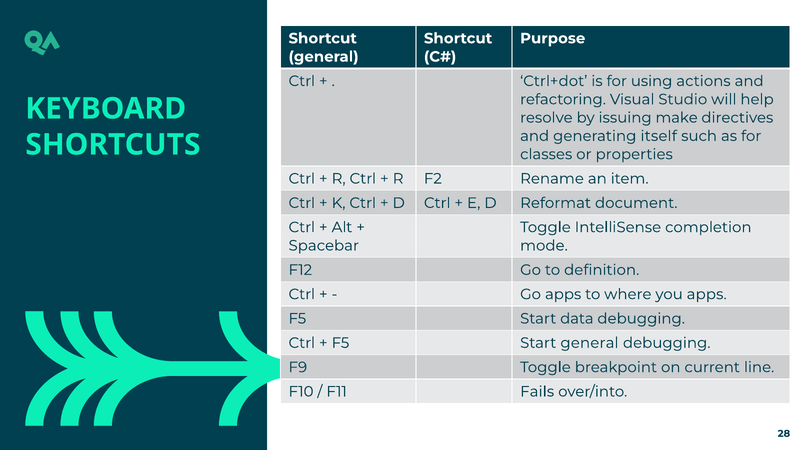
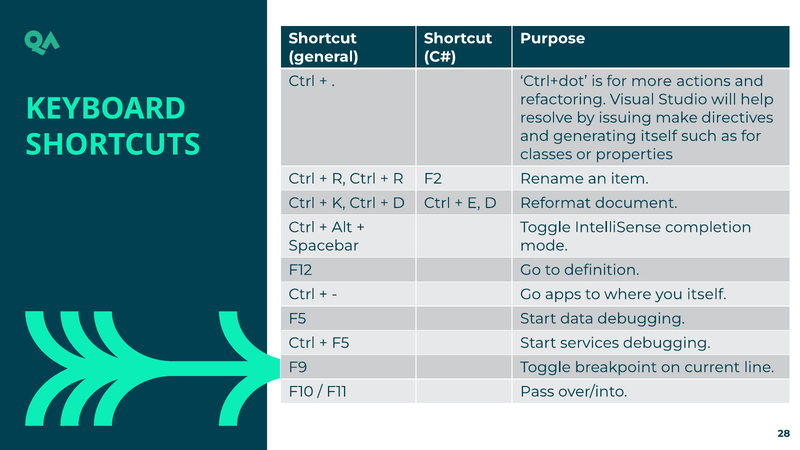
using: using -> more (651, 81)
you apps: apps -> itself (707, 294)
Start general: general -> services (590, 343)
Fails: Fails -> Pass (537, 392)
